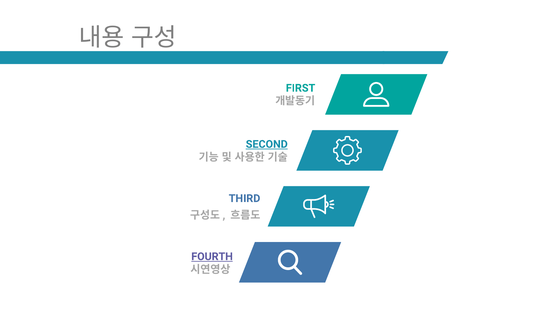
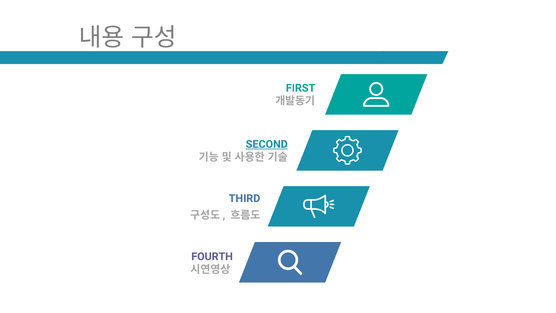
FOURTH underline: present -> none (212, 256)
